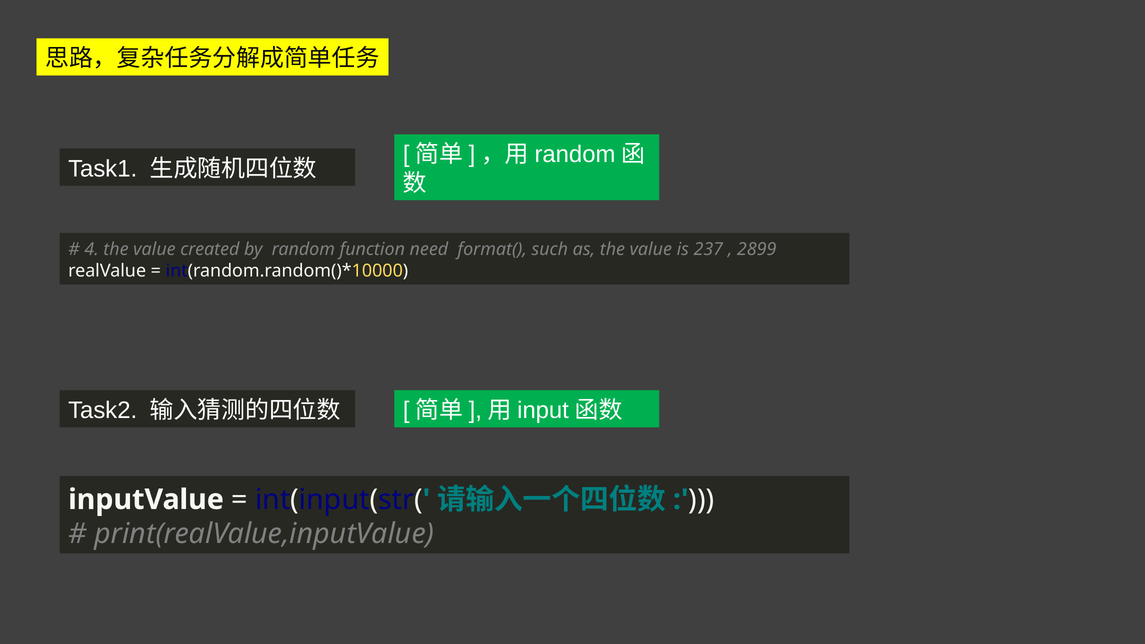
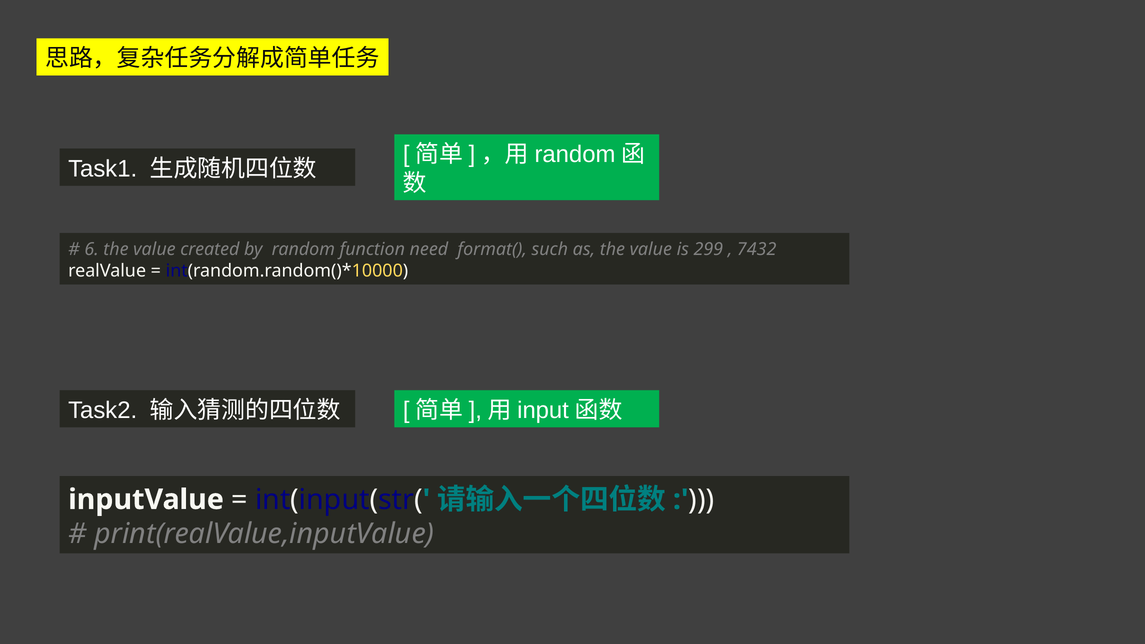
4: 4 -> 6 (92, 249)
237: 237 -> 299 (708, 249)
2899: 2899 -> 7432 (757, 249)
